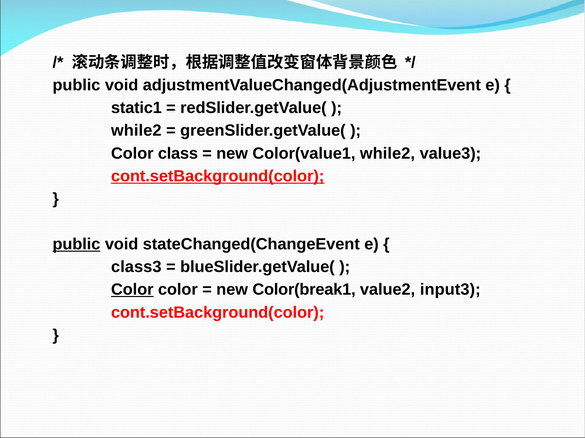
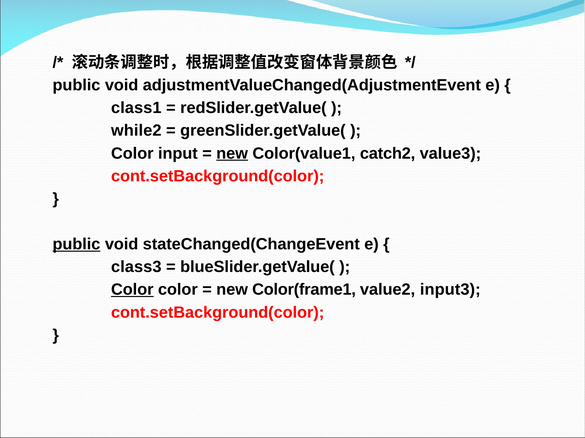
static1: static1 -> class1 (136, 108)
class: class -> input (178, 154)
new underline: none -> present (232, 154)
Color(value1 while2: while2 -> catch2 (388, 154)
cont.setBackground(color underline: present -> none (218, 176)
Color(break1: Color(break1 -> Color(frame1 (304, 290)
